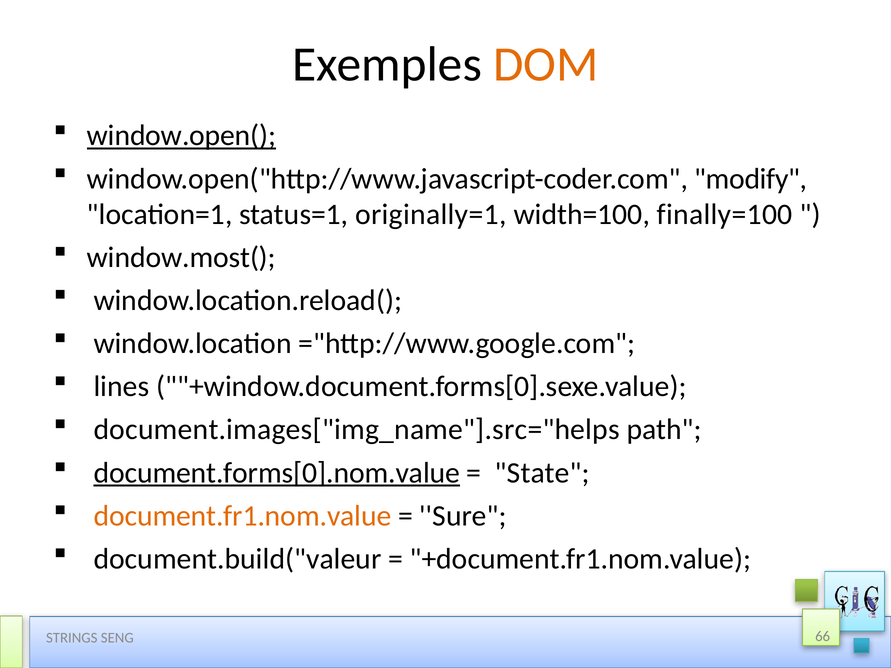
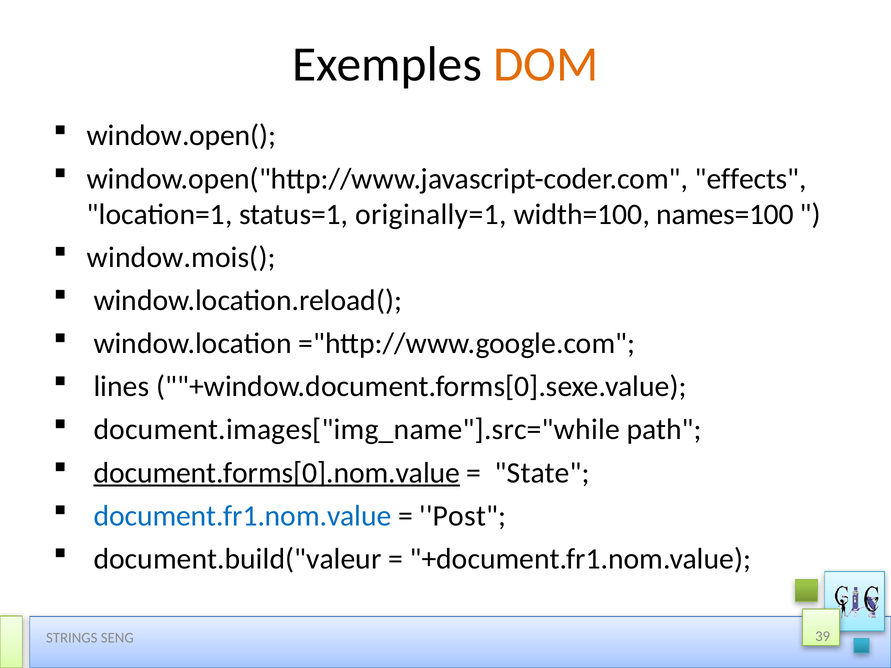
window.open( underline: present -> none (181, 136)
modify: modify -> effects (751, 179)
finally=100: finally=100 -> names=100 (725, 214)
window.most(: window.most( -> window.mois( (181, 258)
document.images["img_name"].src="helps: document.images["img_name"].src="helps -> document.images["img_name"].src="while (357, 430)
document.fr1.nom.value colour: orange -> blue (242, 516)
Sure: Sure -> Post (463, 516)
66: 66 -> 39 (823, 636)
